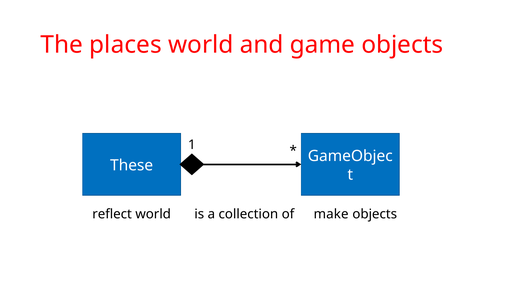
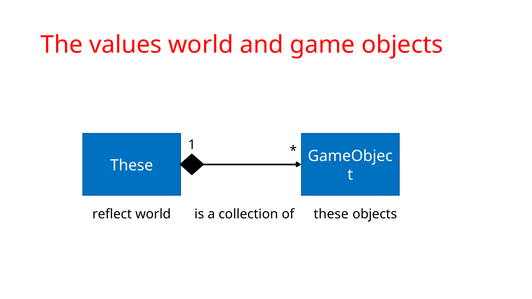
places: places -> values (126, 45)
world make: make -> these (331, 214)
